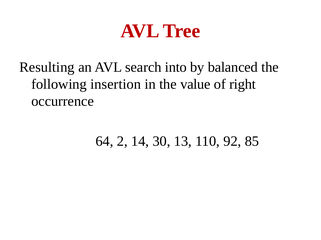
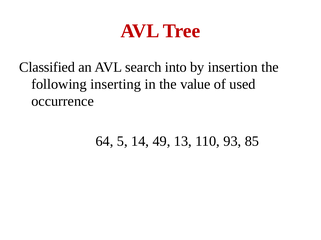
Resulting: Resulting -> Classified (47, 67)
balanced: balanced -> insertion (233, 67)
insertion: insertion -> inserting (116, 84)
right: right -> used (242, 84)
2: 2 -> 5 (122, 142)
30: 30 -> 49 (161, 142)
92: 92 -> 93 (232, 142)
